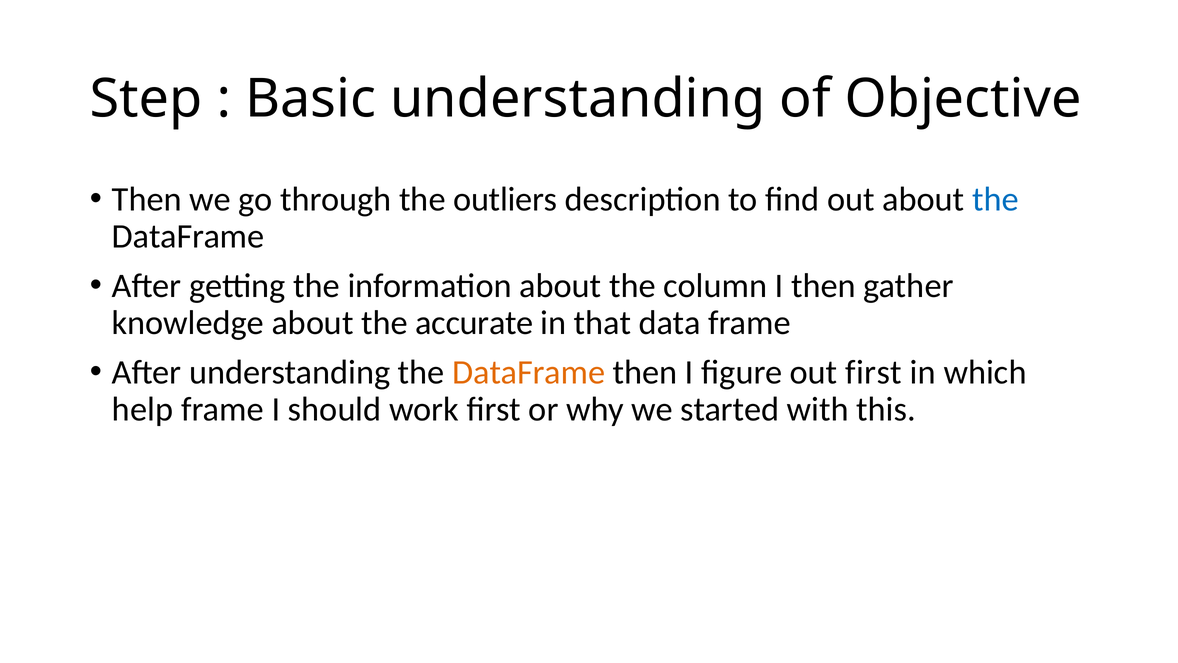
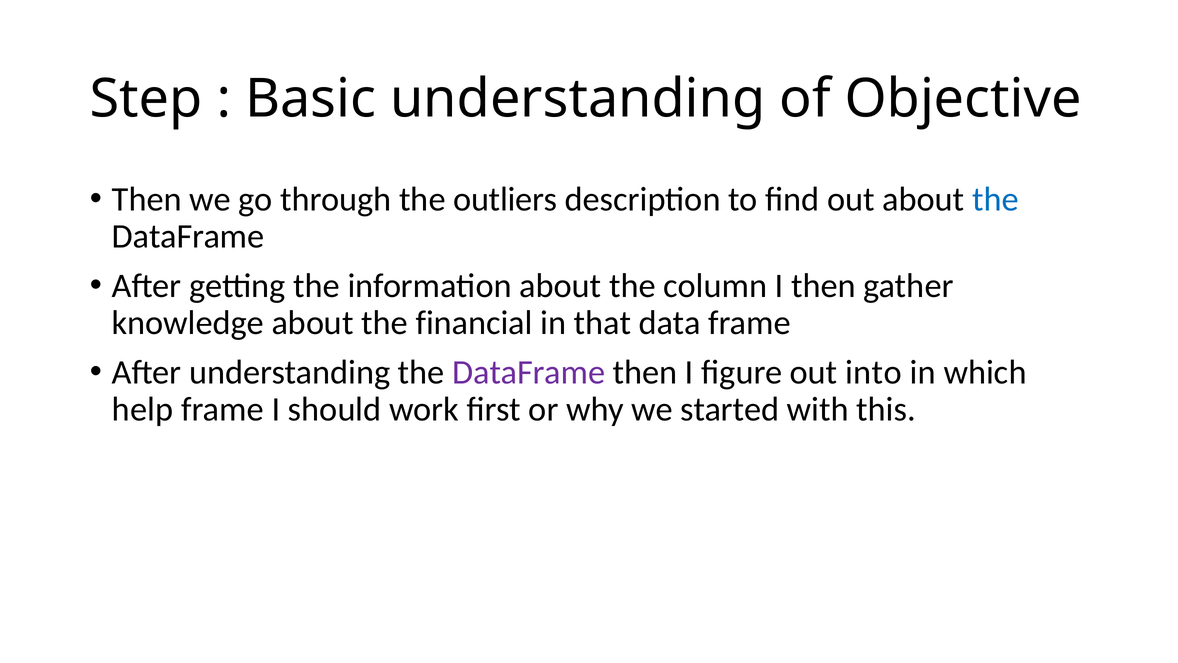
accurate: accurate -> financial (474, 323)
DataFrame colour: orange -> purple (529, 372)
out first: first -> into (874, 372)
